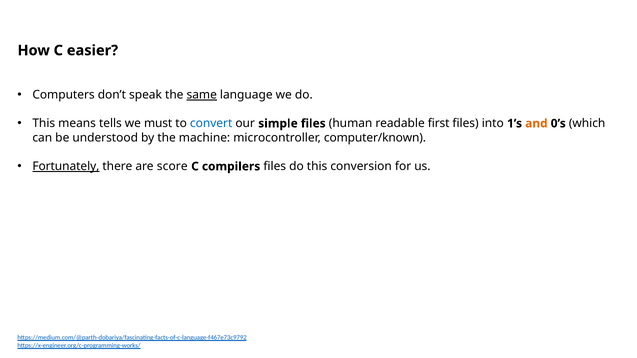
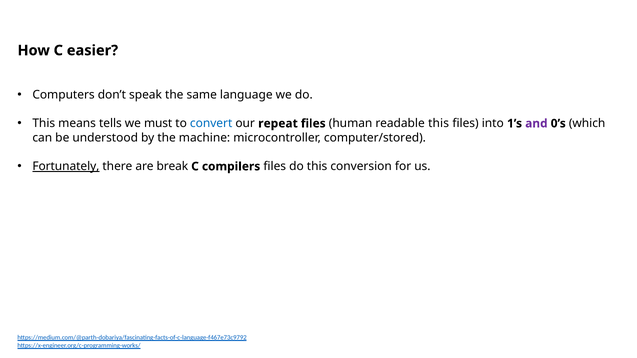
same underline: present -> none (202, 95)
simple: simple -> repeat (278, 124)
readable first: first -> this (439, 124)
and colour: orange -> purple (536, 124)
computer/known: computer/known -> computer/stored (375, 138)
score: score -> break (172, 167)
